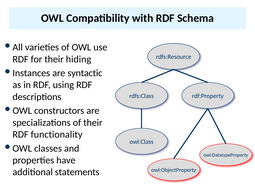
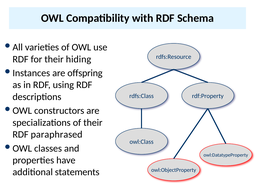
syntactic: syntactic -> offspring (85, 73)
functionality: functionality -> paraphrased (57, 135)
